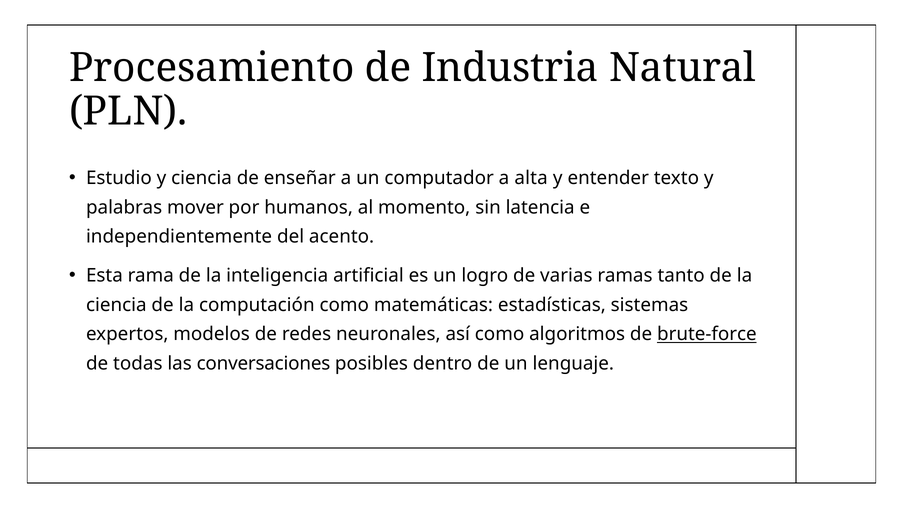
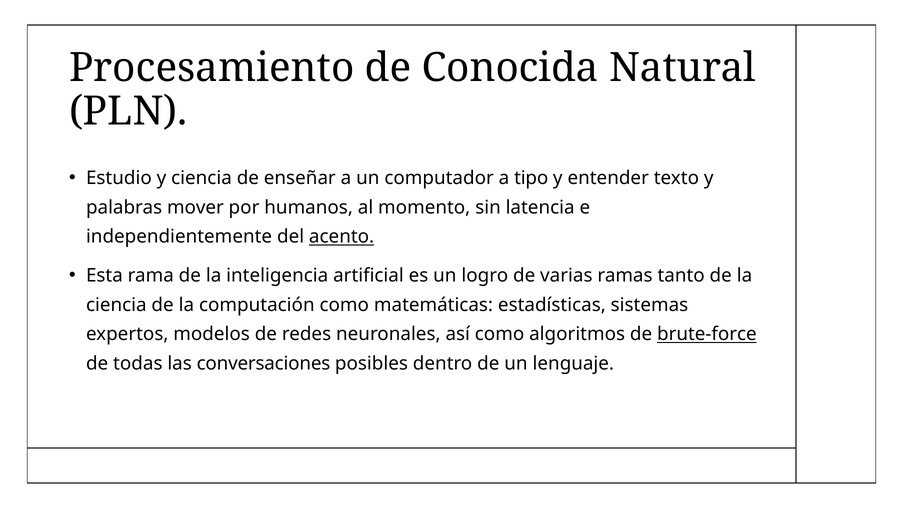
Industria: Industria -> Conocida (510, 68)
alta: alta -> tipo (531, 178)
acento underline: none -> present (342, 237)
